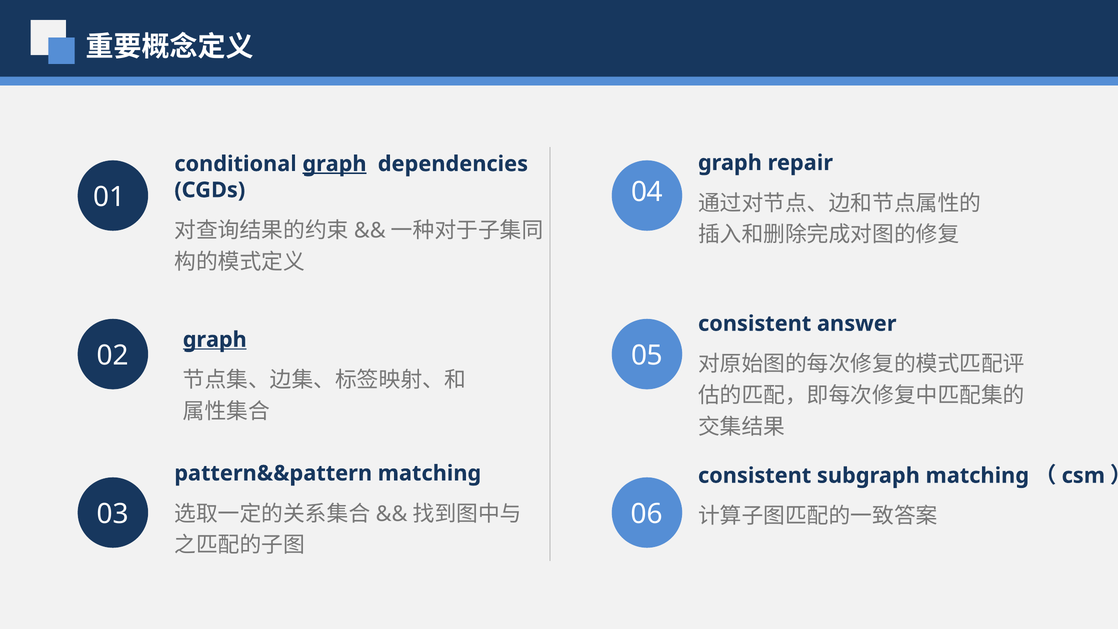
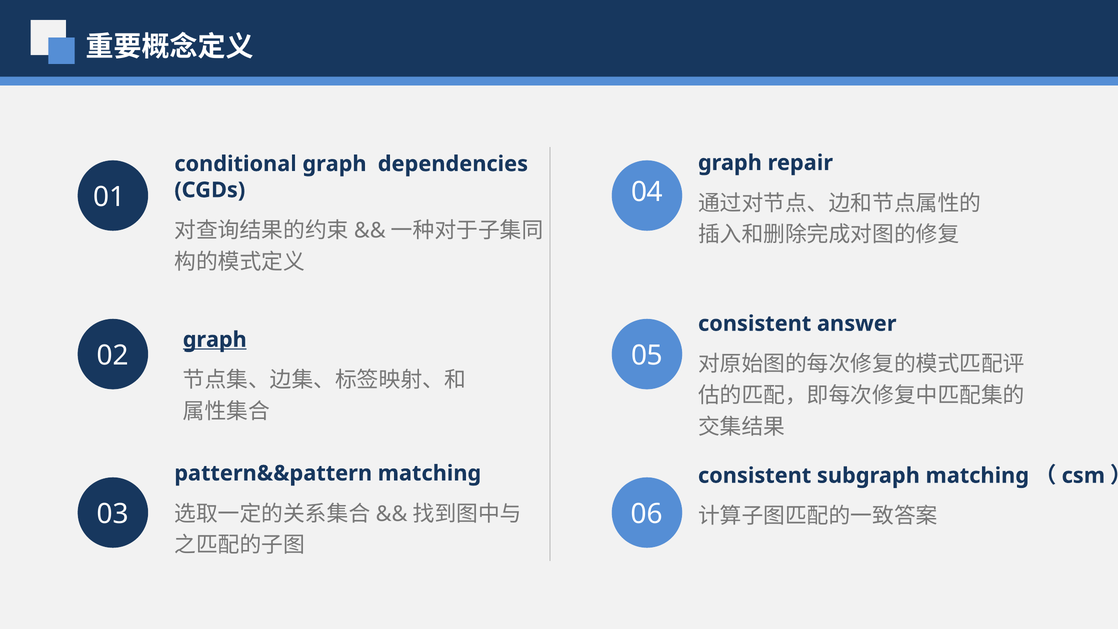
graph underline: present -> none (334, 164)
